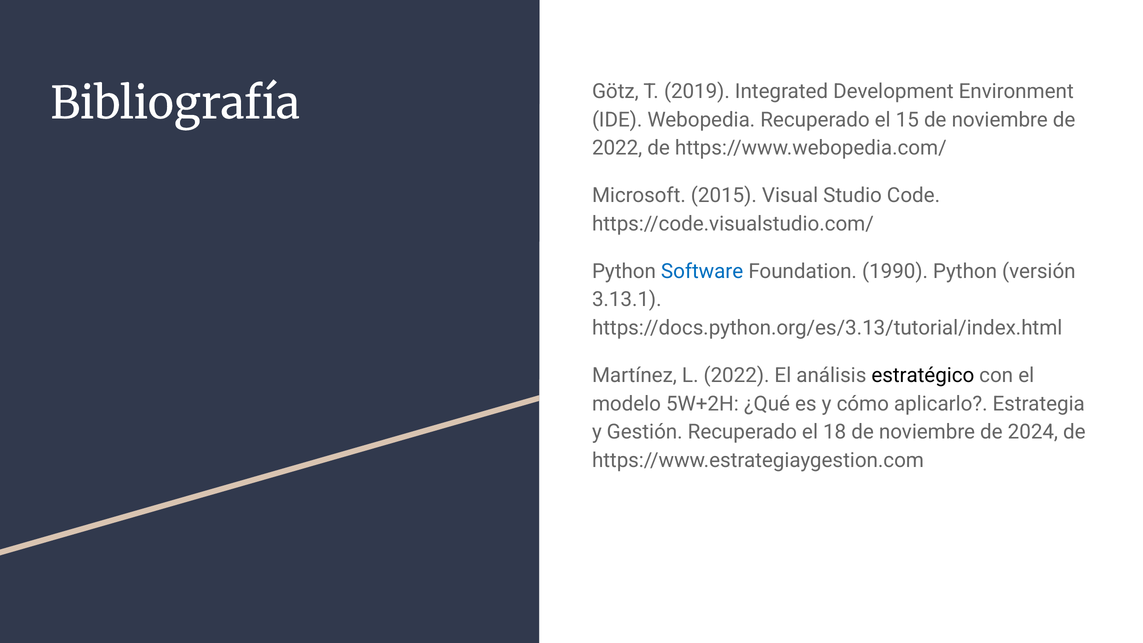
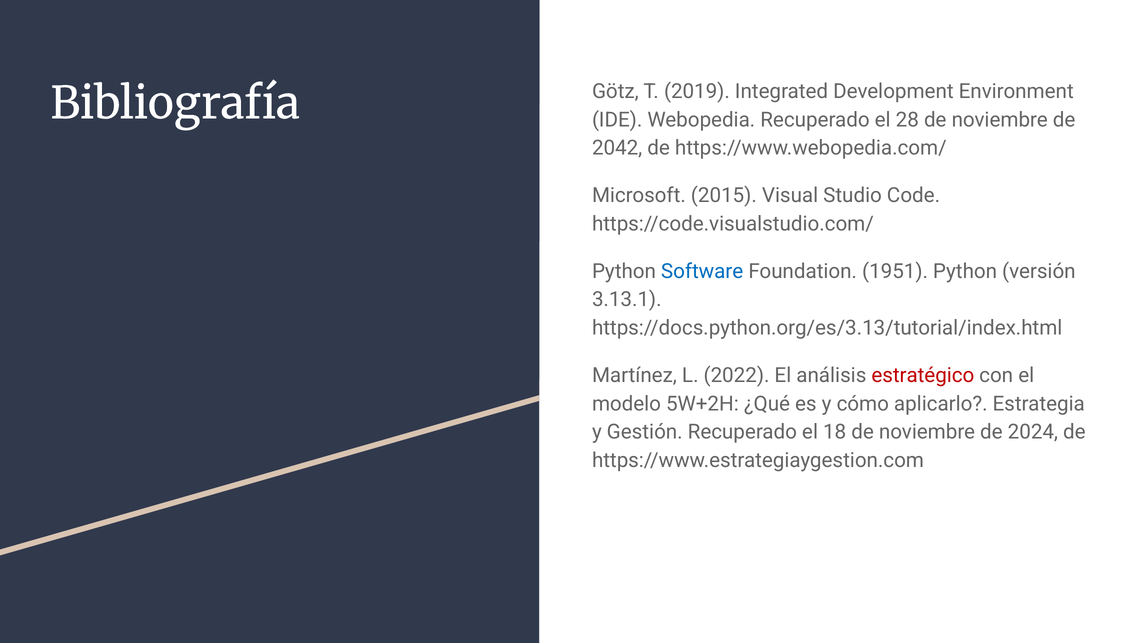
15: 15 -> 28 (907, 120)
2022: 2022 -> 2042 (617, 148)
1990: 1990 -> 1951 (895, 271)
estratégico colour: black -> red (923, 375)
